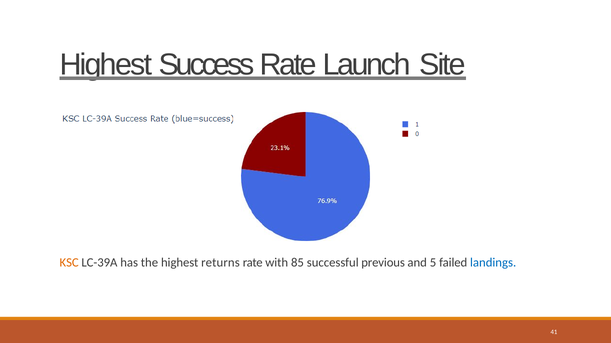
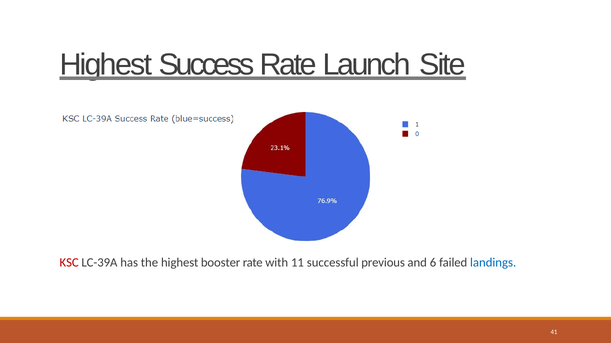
KSC colour: orange -> red (69, 263)
returns: returns -> booster (221, 263)
85: 85 -> 11 (297, 263)
5: 5 -> 6 (433, 263)
